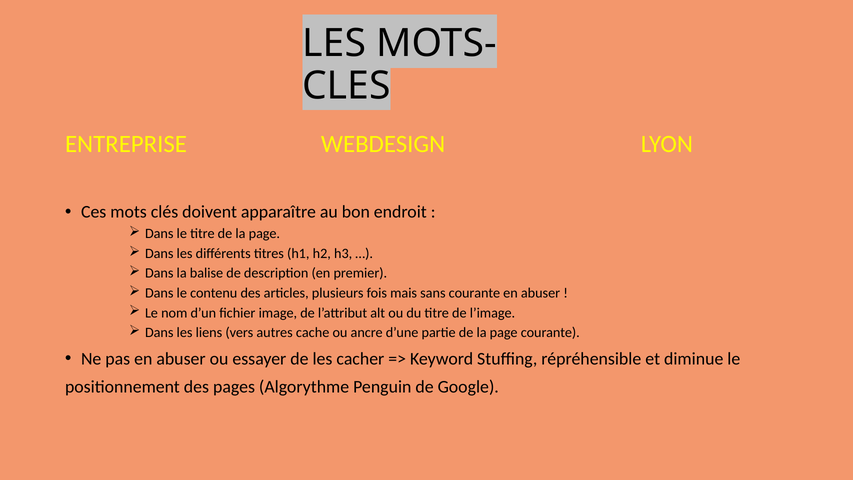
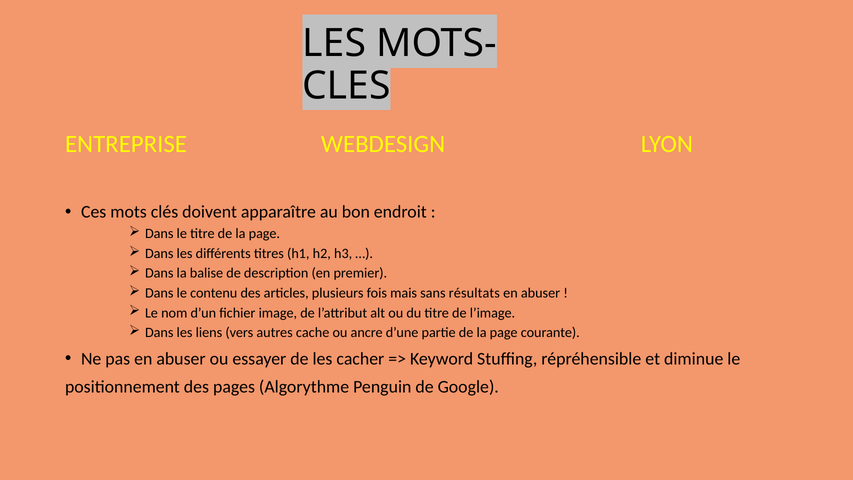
sans courante: courante -> résultats (474, 293)
